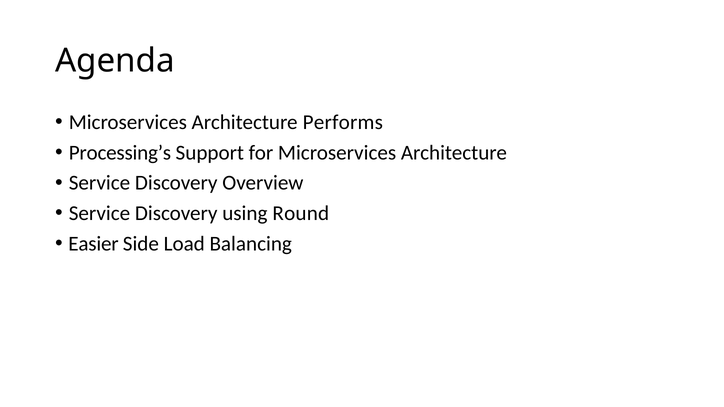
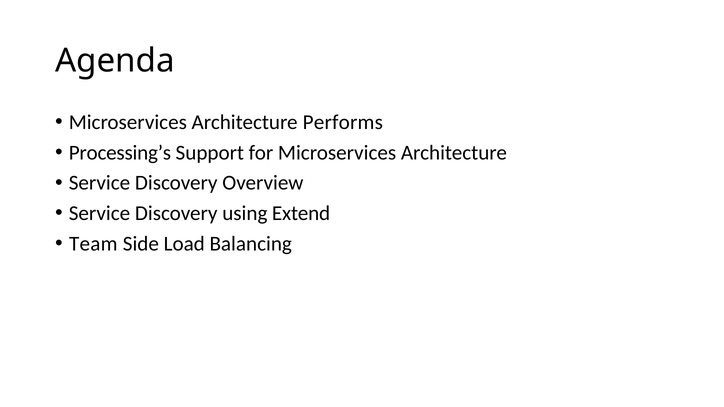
Round: Round -> Extend (301, 213)
Easier: Easier -> Team (93, 244)
